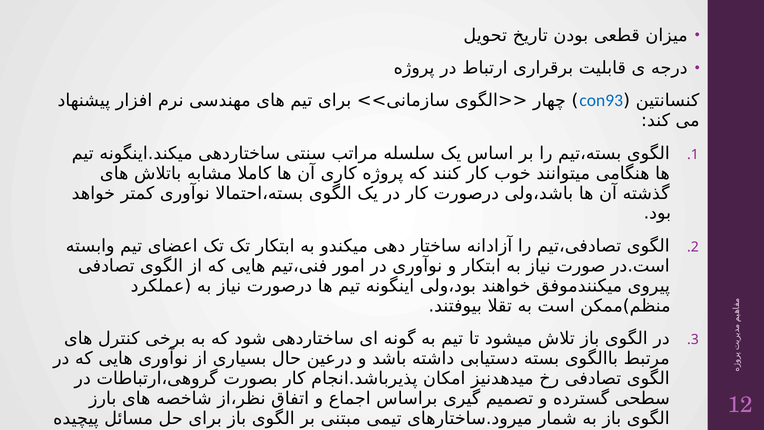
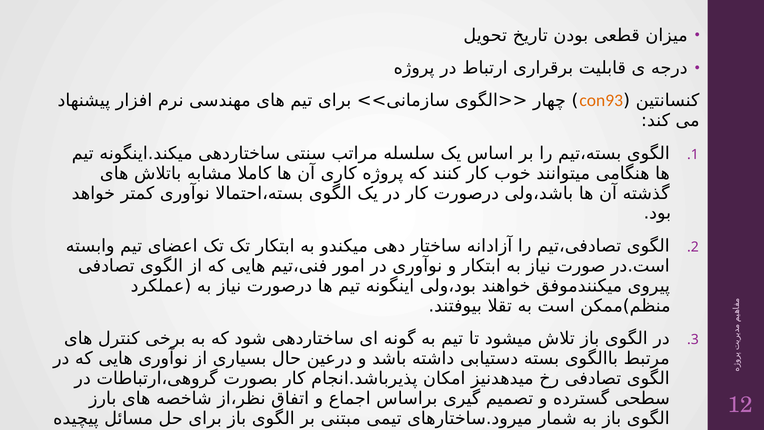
con93 colour: blue -> orange (601, 101)
